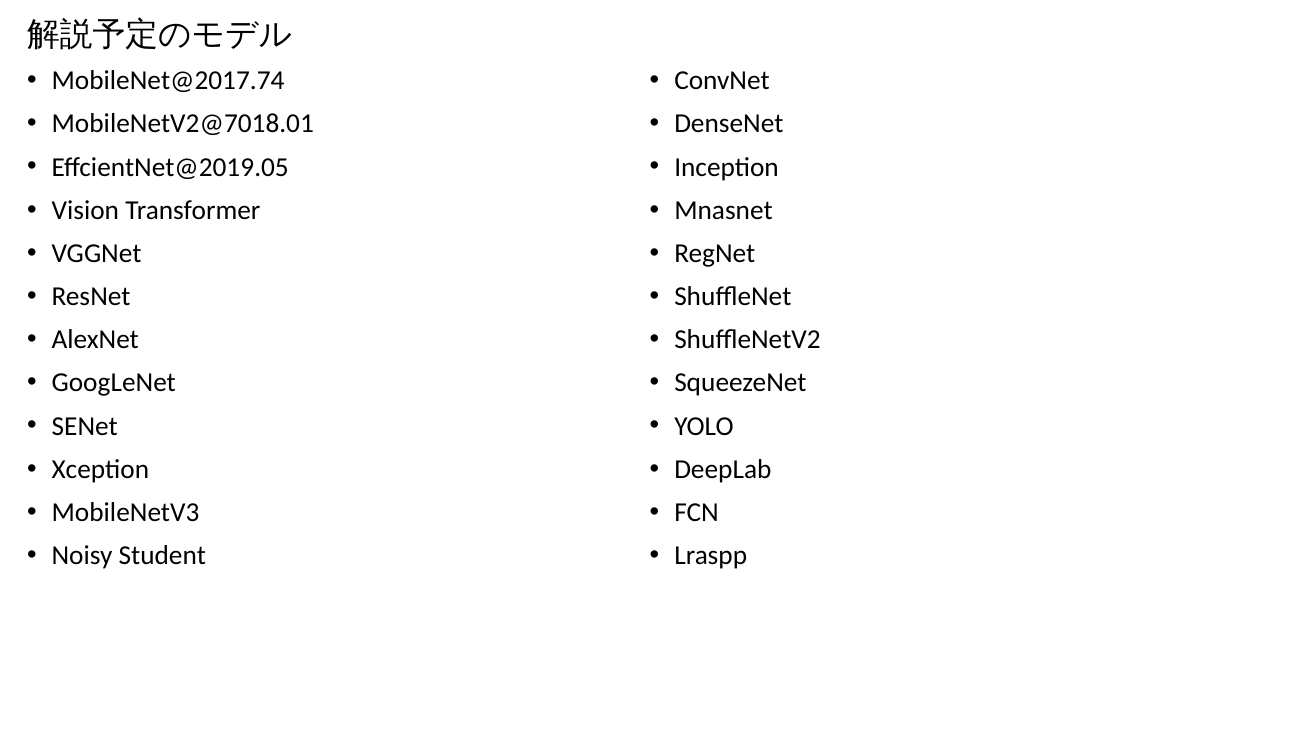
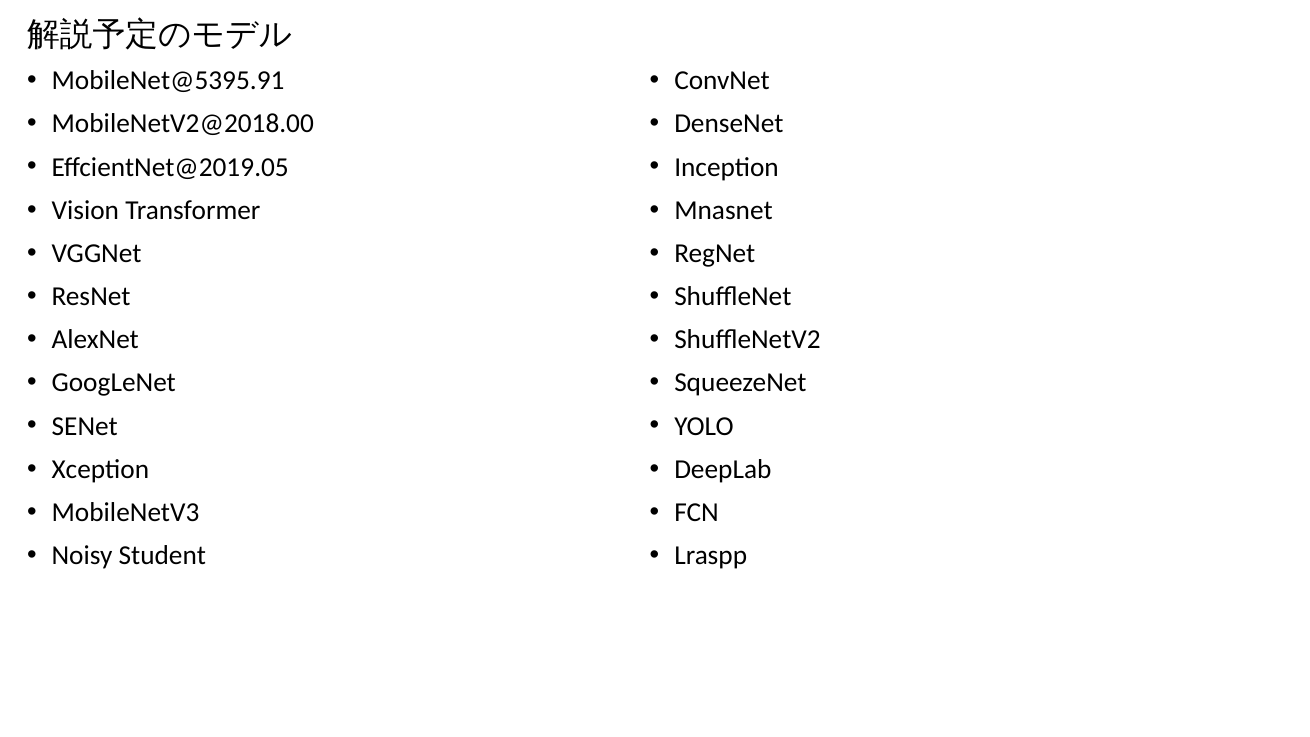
MobileNet@2017.74: MobileNet@2017.74 -> MobileNet@5395.91 (168, 81)
MobileNetV2@7018.01: MobileNetV2@7018.01 -> MobileNetV2@2018.00 (183, 124)
